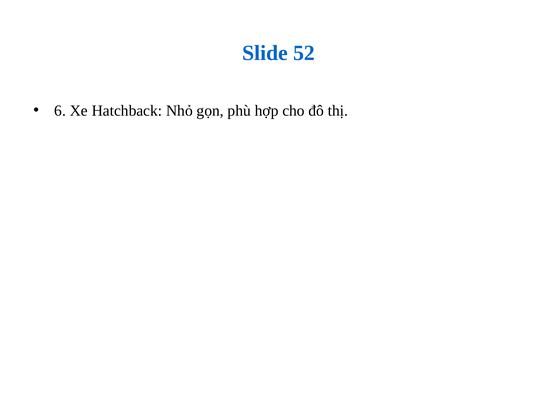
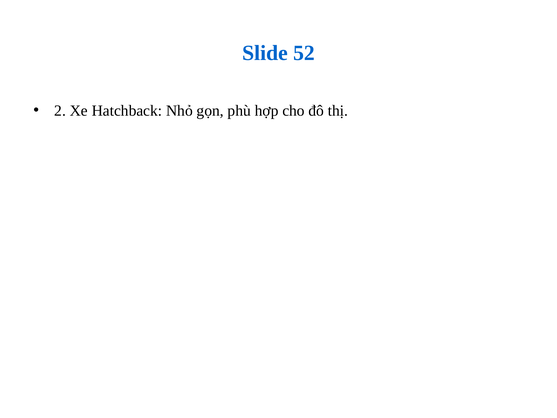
6: 6 -> 2 (60, 111)
